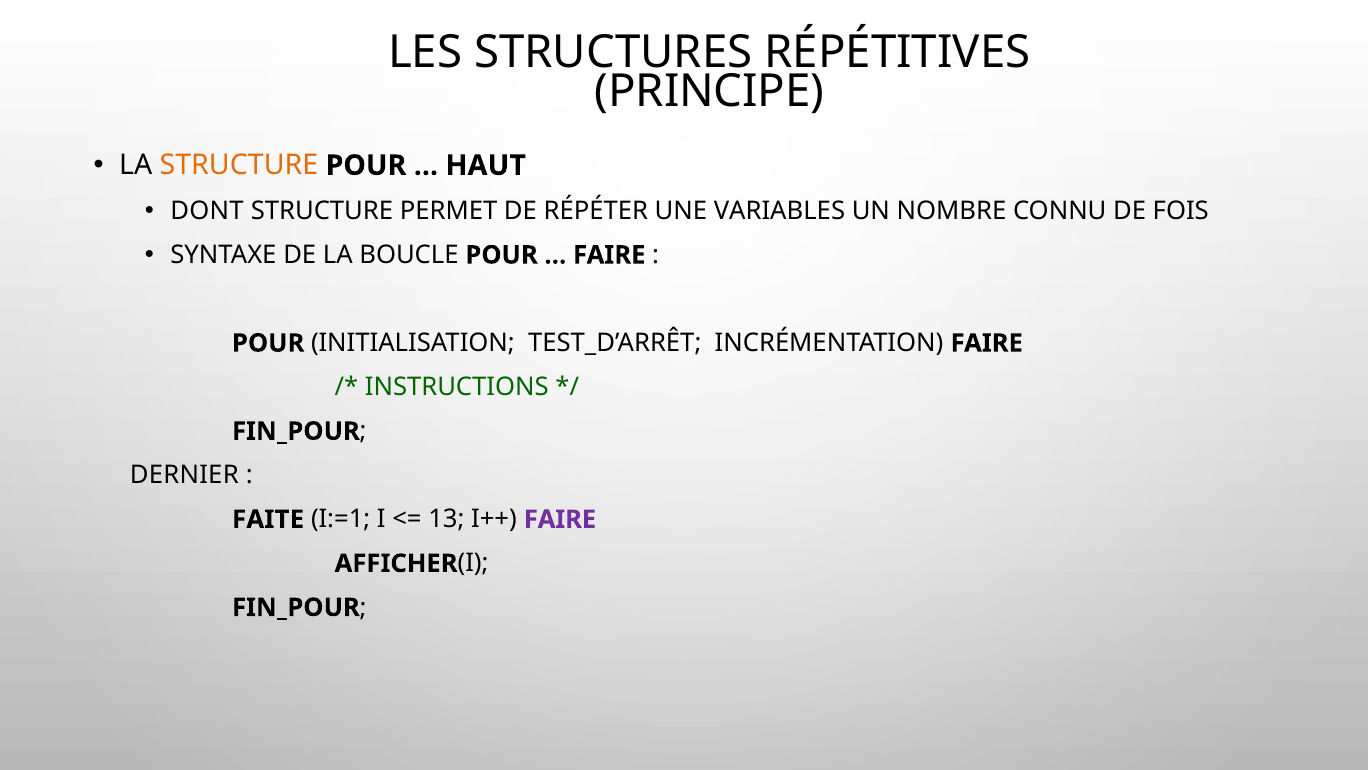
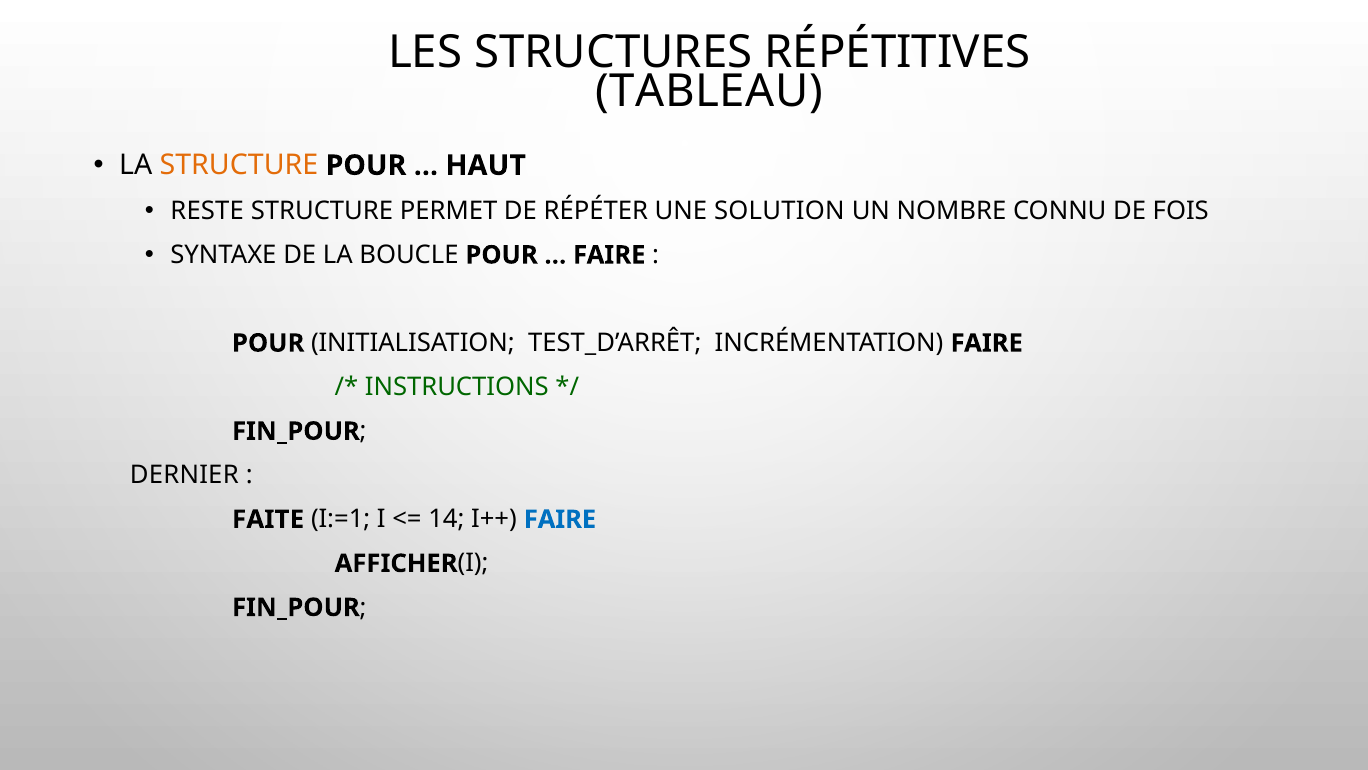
PRINCIPE: PRINCIPE -> TABLEAU (709, 92)
DONT: DONT -> RESTE (207, 211)
VARIABLES: VARIABLES -> SOLUTION (779, 211)
13: 13 -> 14 (446, 519)
FAIRE colour: purple -> blue (560, 519)
